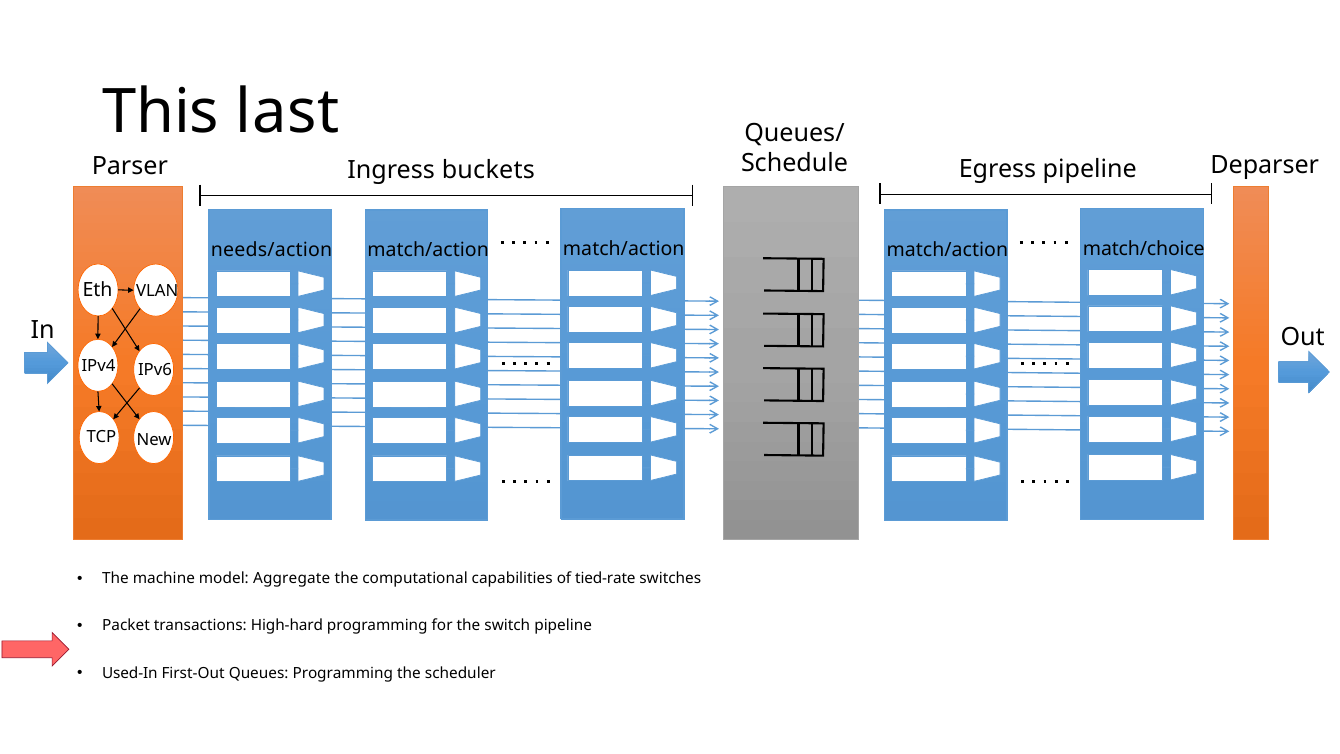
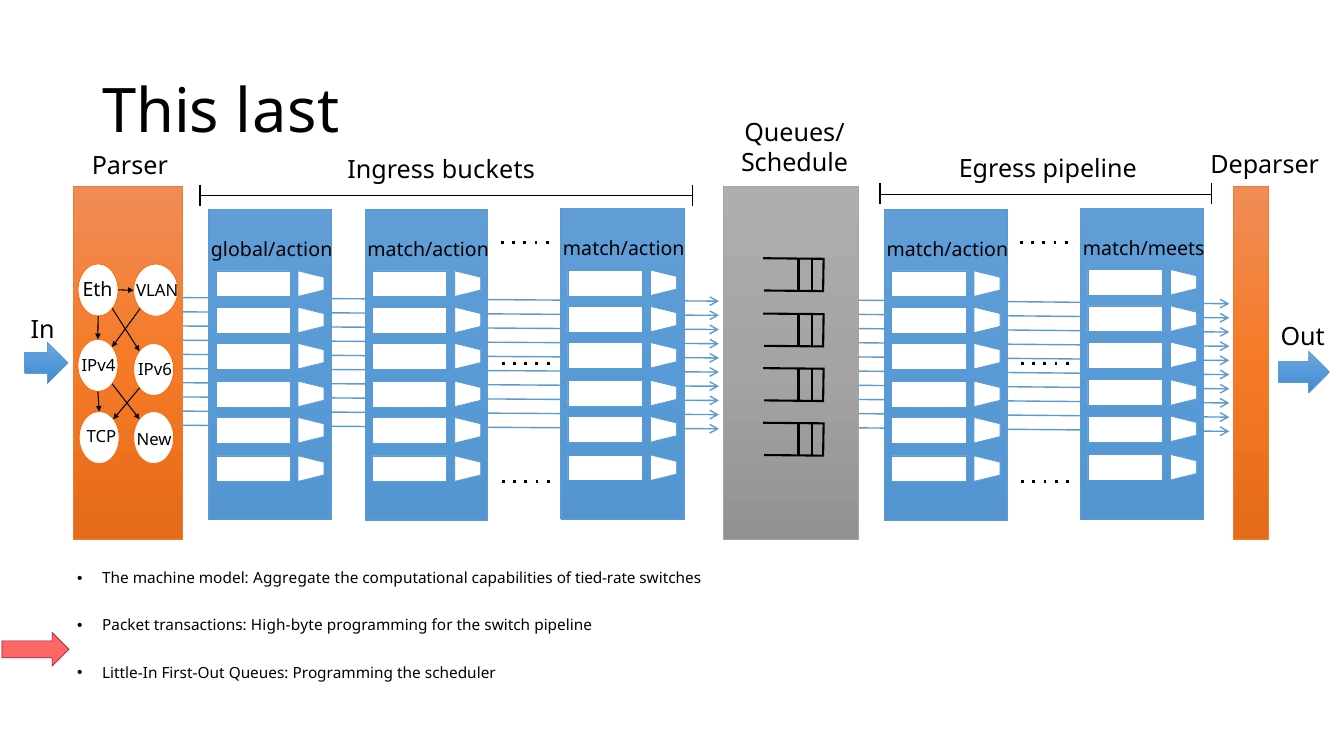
needs/action: needs/action -> global/action (272, 250)
match/choice: match/choice -> match/meets (1144, 249)
High-hard: High-hard -> High-byte (287, 626)
Used-In: Used-In -> Little-In (130, 673)
